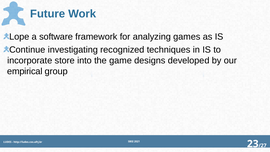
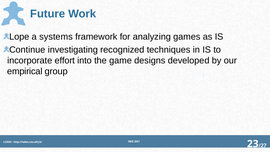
software: software -> systems (56, 37)
store: store -> effort (65, 60)
